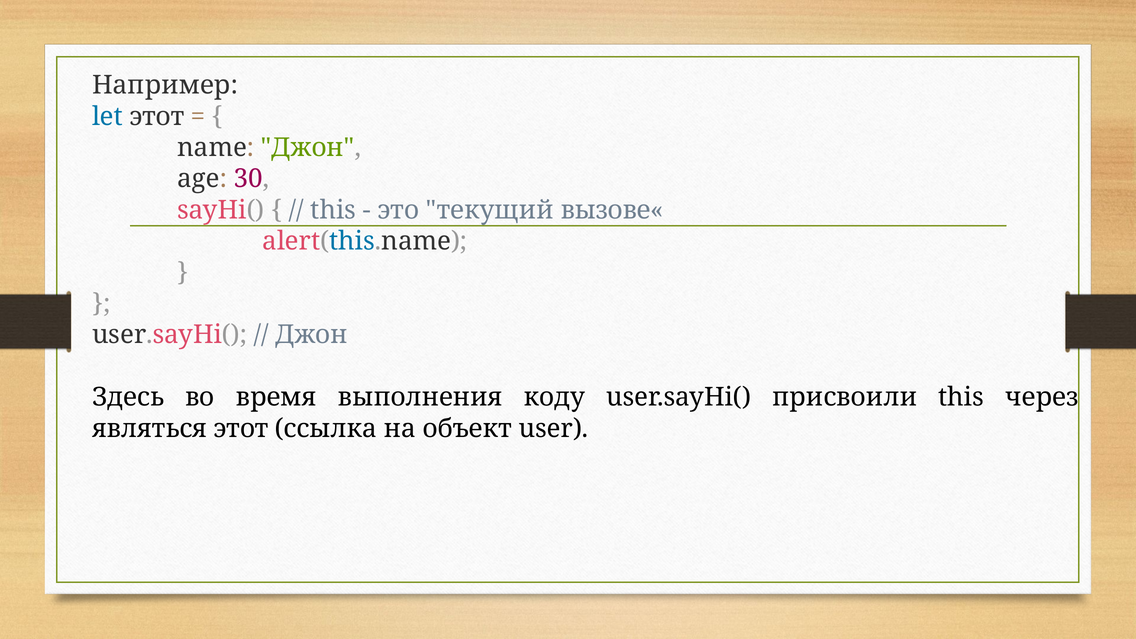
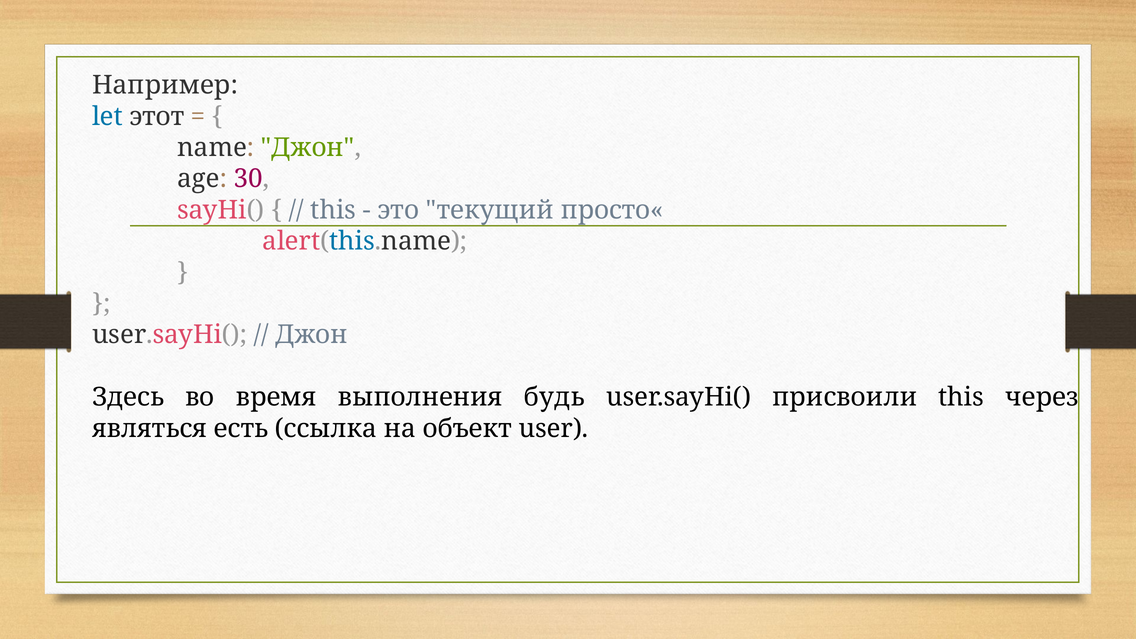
вызове«: вызове« -> просто« (612, 210)
коду: коду -> будь (554, 397)
являться этот: этот -> есть (241, 428)
